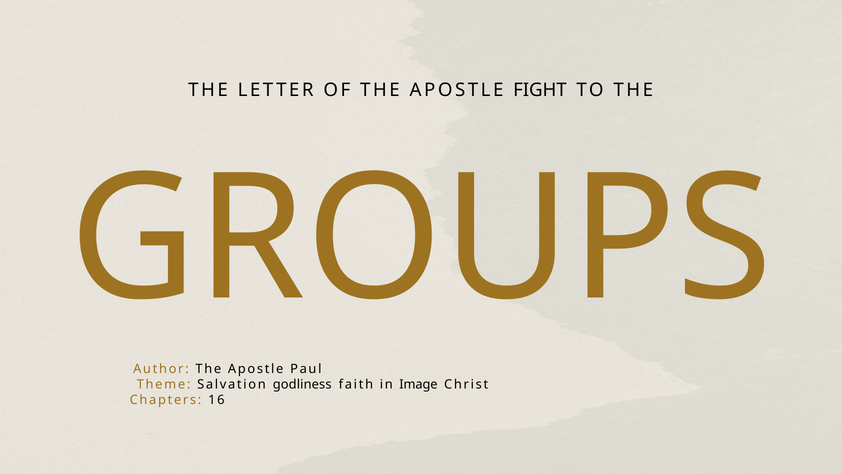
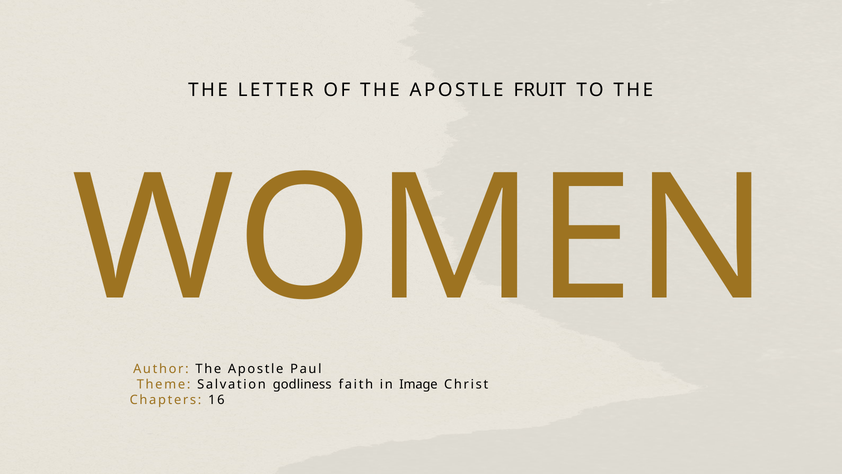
FIGHT: FIGHT -> FRUIT (540, 90)
GROUPS: GROUPS -> WOMEN (420, 239)
